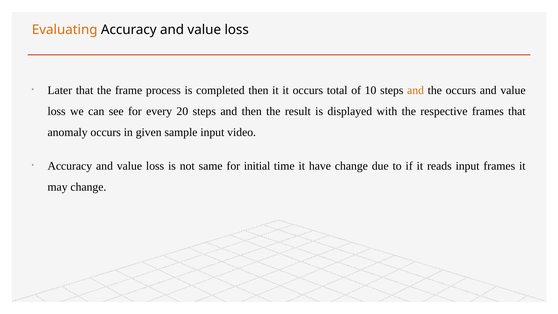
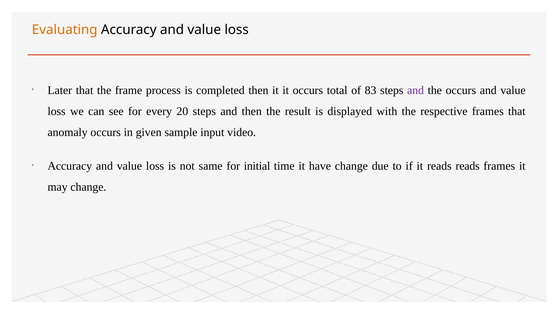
10: 10 -> 83 (371, 90)
and colour: orange -> purple (416, 90)
reads input: input -> reads (468, 166)
